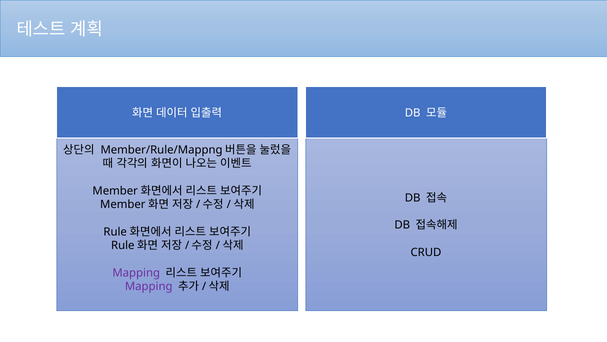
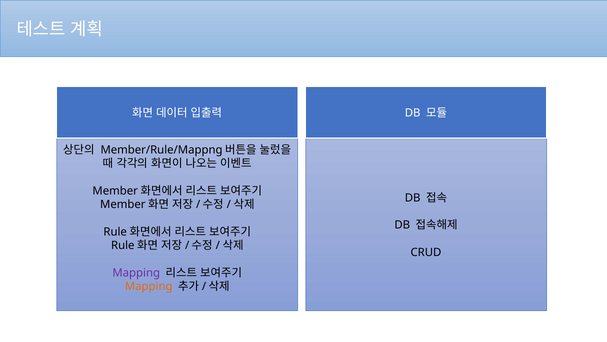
Mapping colour: purple -> orange (149, 286)
